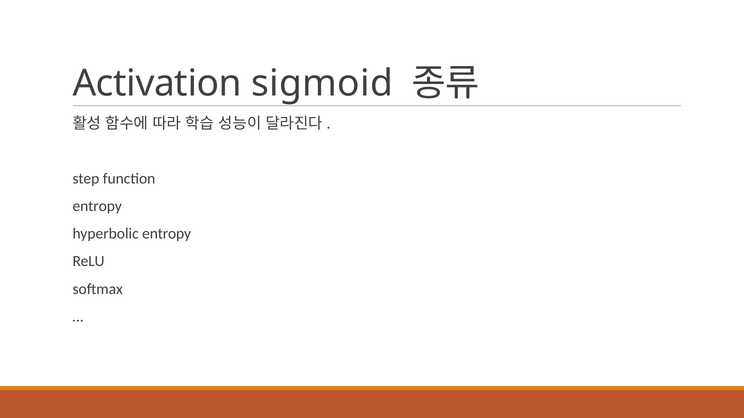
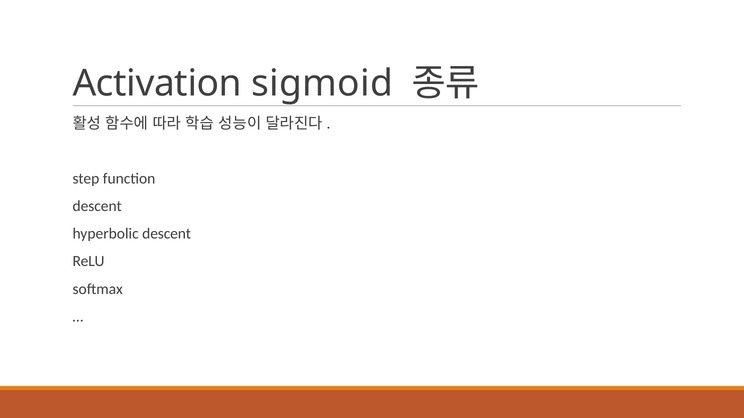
entropy: entropy -> descent (97, 206)
hyperbolic entropy: entropy -> descent (167, 234)
